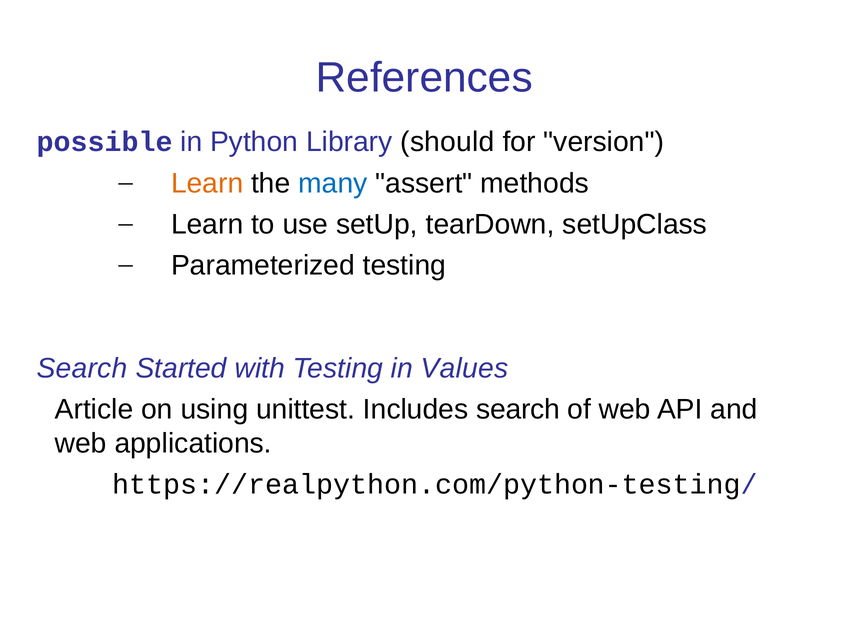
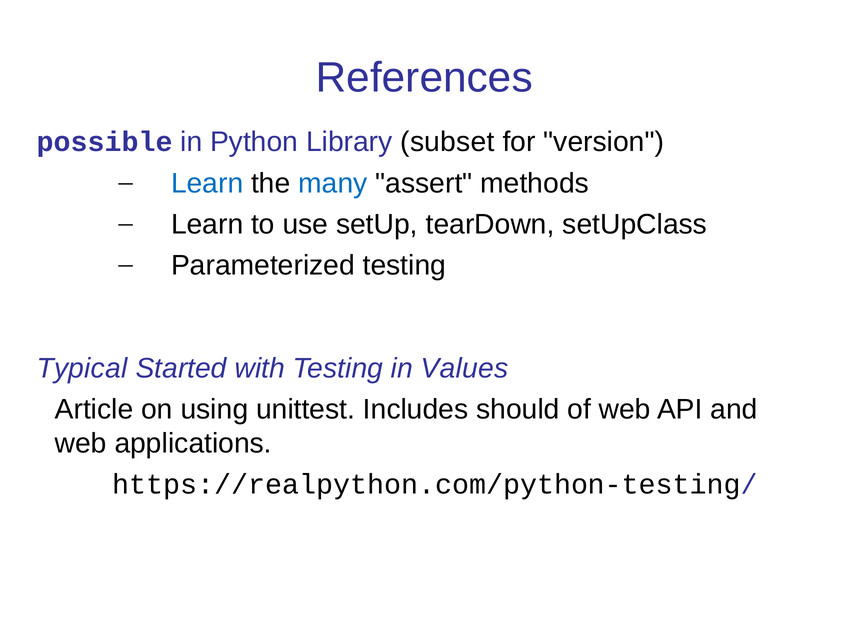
should: should -> subset (447, 142)
Learn colour: orange -> blue (207, 183)
Search: Search -> Typical (82, 368)
Includes search: search -> should (518, 409)
